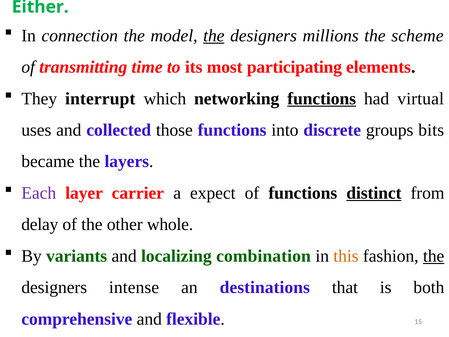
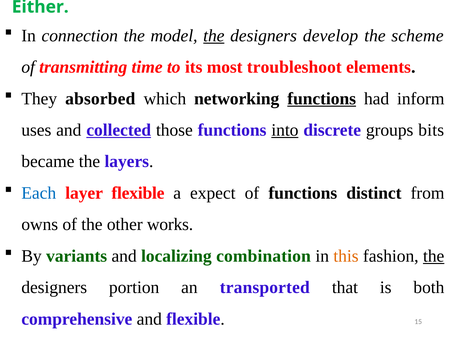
millions: millions -> develop (331, 36)
participating: participating -> troubleshoot (294, 67)
interrupt: interrupt -> absorbed (100, 99)
virtual: virtual -> inform (421, 99)
collected underline: none -> present (119, 130)
into underline: none -> present (285, 130)
Each colour: purple -> blue (39, 193)
layer carrier: carrier -> flexible (138, 193)
distinct underline: present -> none (374, 193)
delay: delay -> owns (40, 224)
whole: whole -> works (170, 224)
intense: intense -> portion (134, 287)
destinations: destinations -> transported (265, 287)
